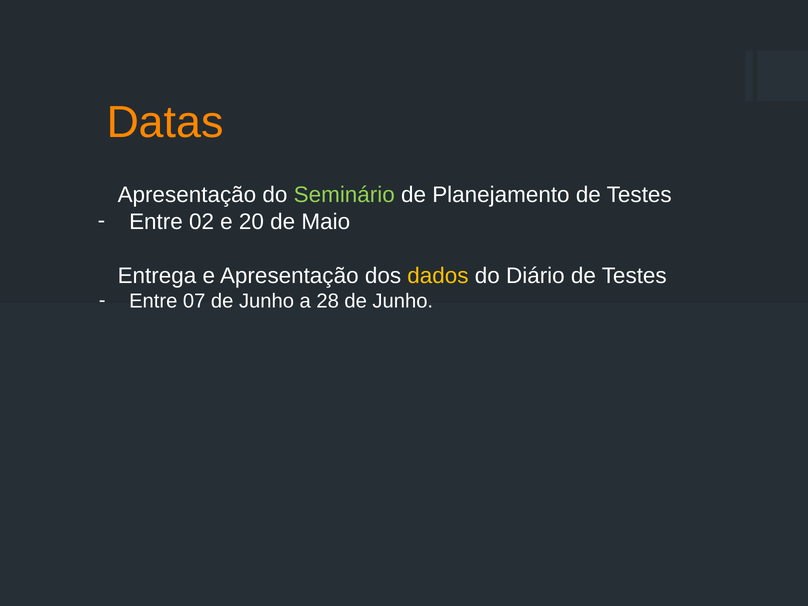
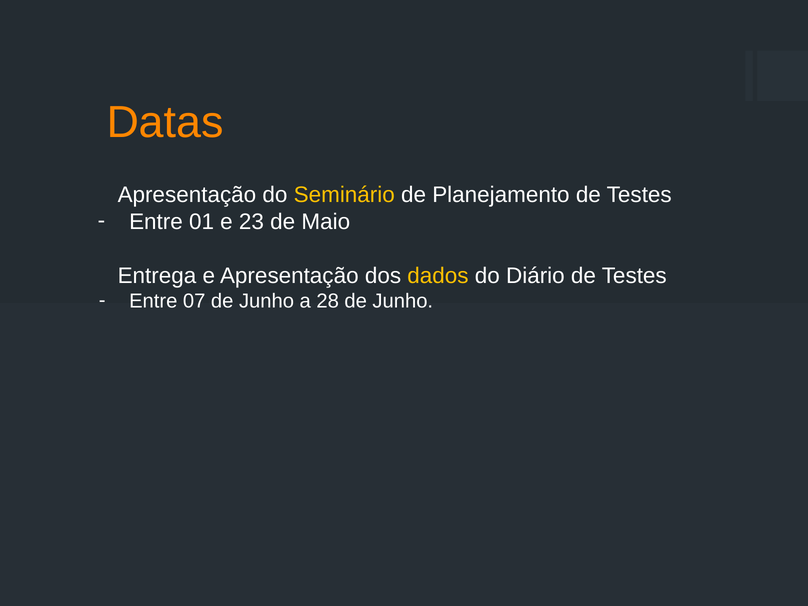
Seminário colour: light green -> yellow (344, 195)
02: 02 -> 01 (202, 222)
20: 20 -> 23 (251, 222)
